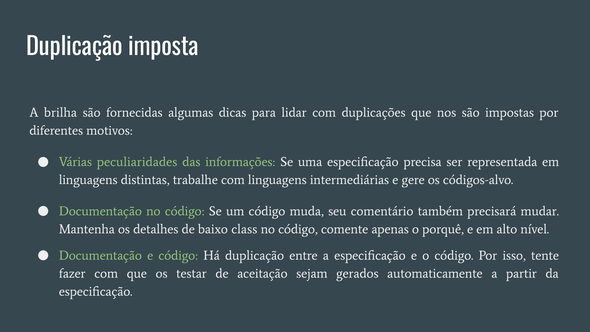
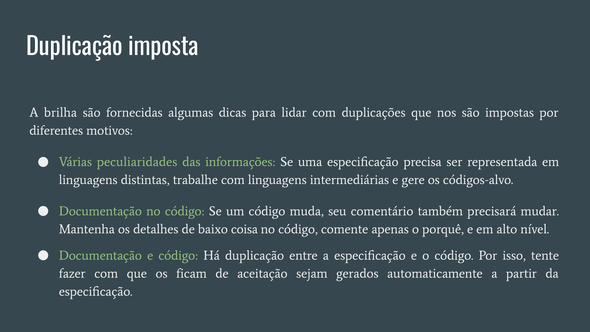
class: class -> coisa (244, 229)
testar: testar -> ficam (191, 273)
